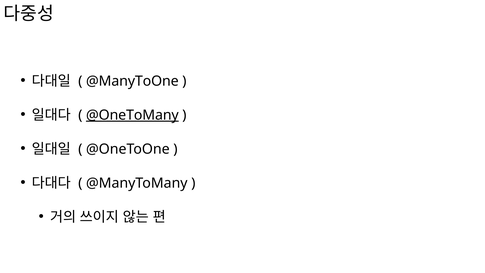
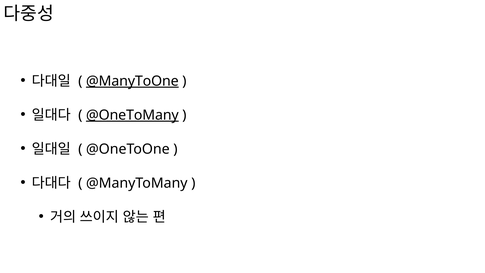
@ManyToOne underline: none -> present (132, 81)
